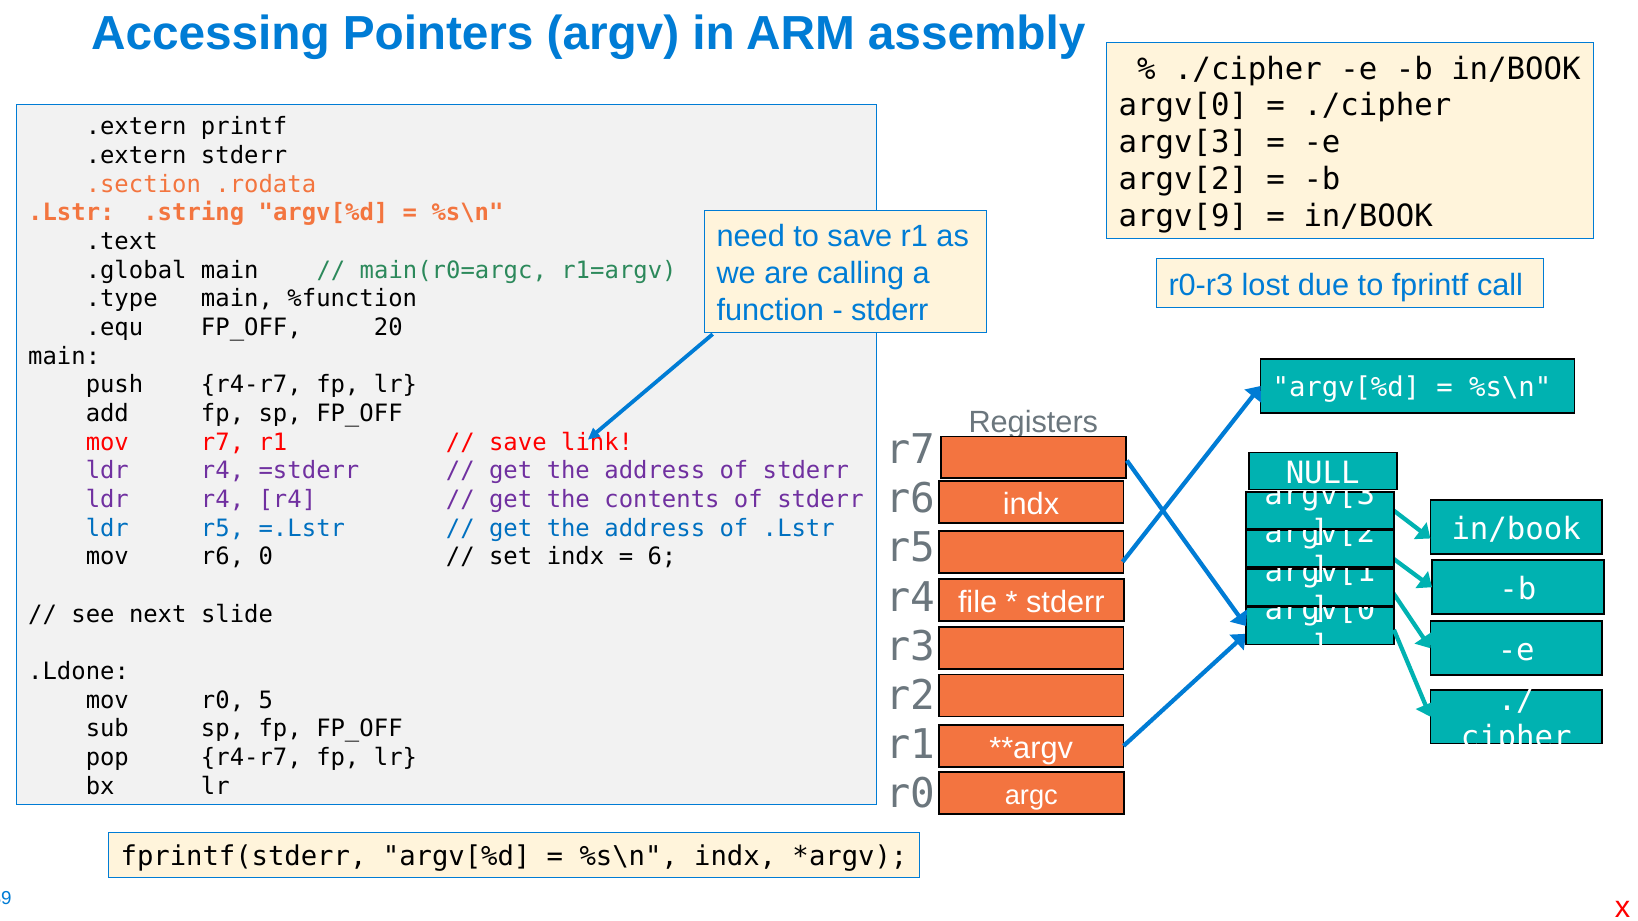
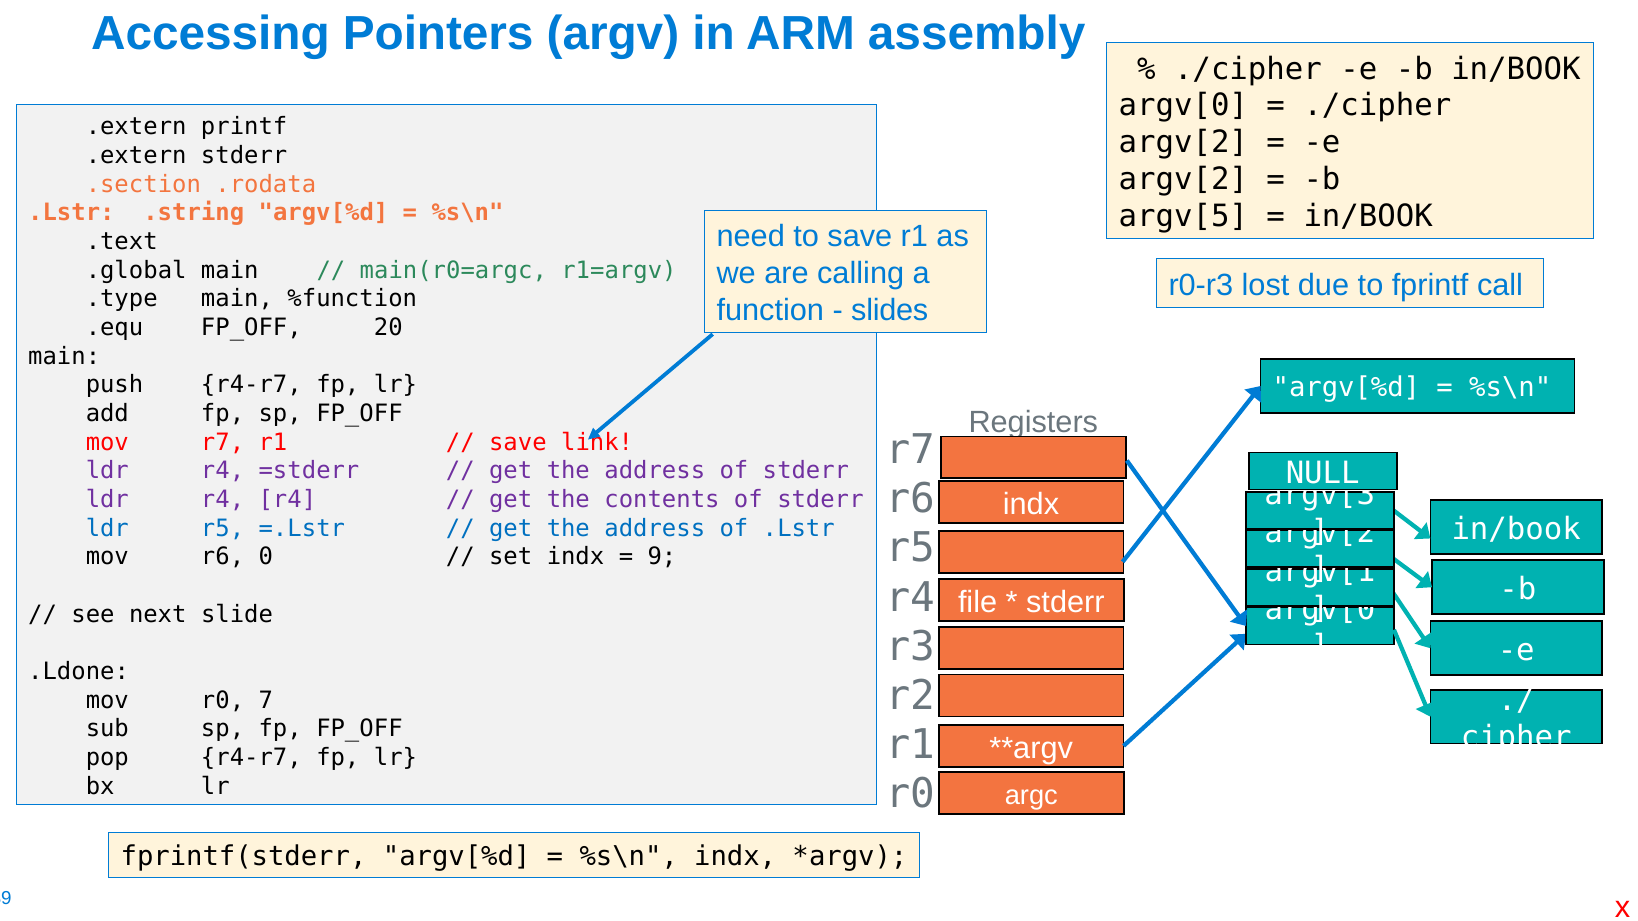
argv[3: argv[3 -> argv[2 (1183, 143)
argv[9: argv[9 -> argv[5 (1183, 216)
stderr: stderr -> slides (890, 311)
6: 6 -> 9 (662, 557)
5: 5 -> 7 (266, 701)
